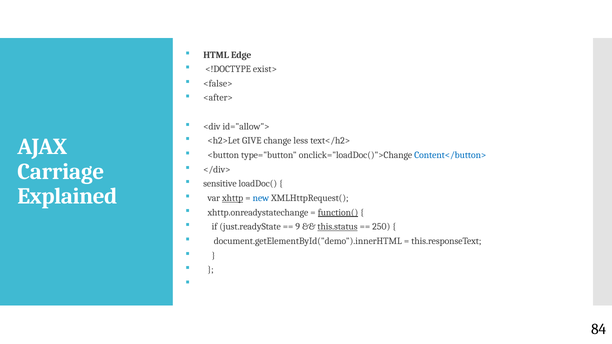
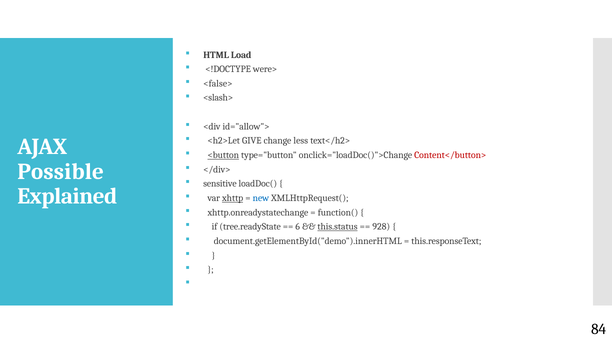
Edge: Edge -> Load (241, 55)
exist>: exist> -> were> (265, 69)
<after>: <after> -> <slash> (218, 98)
<button underline: none -> present (223, 155)
Content</button> colour: blue -> red (450, 155)
Carriage: Carriage -> Possible (61, 172)
function( underline: present -> none (338, 213)
just.readyState: just.readyState -> tree.readyState (250, 227)
9: 9 -> 6 (298, 227)
250: 250 -> 928 (381, 227)
